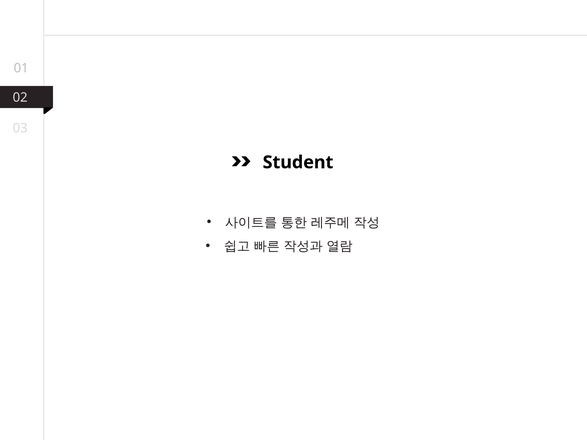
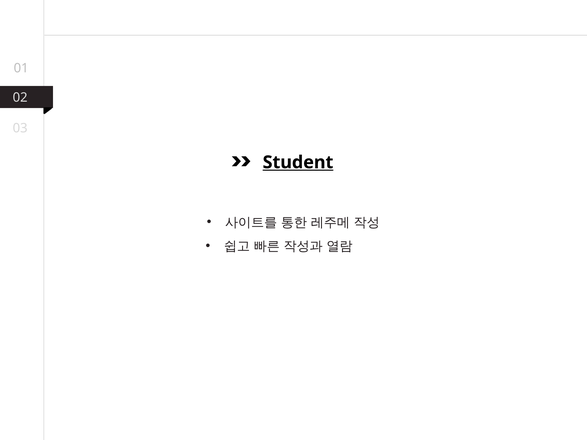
Student underline: none -> present (298, 162)
